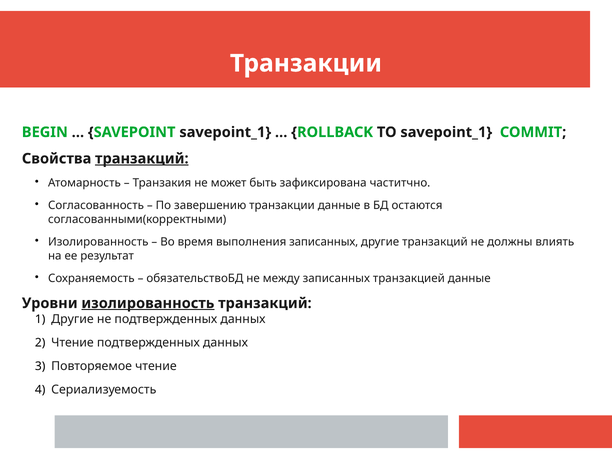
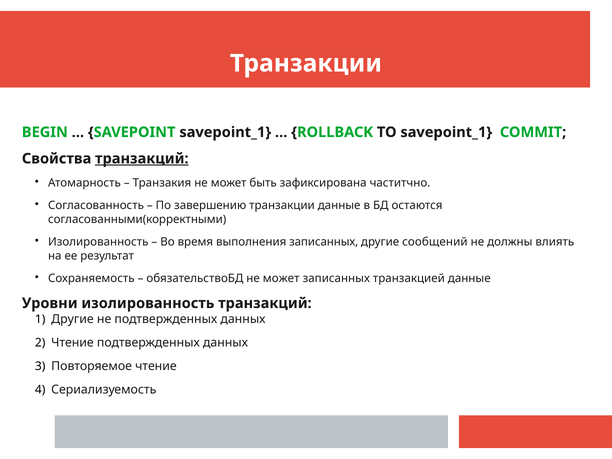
другие транзакций: транзакций -> сообщений (435, 242)
обязательствоБД не между: между -> может (281, 279)
изолированность underline: present -> none (148, 303)
